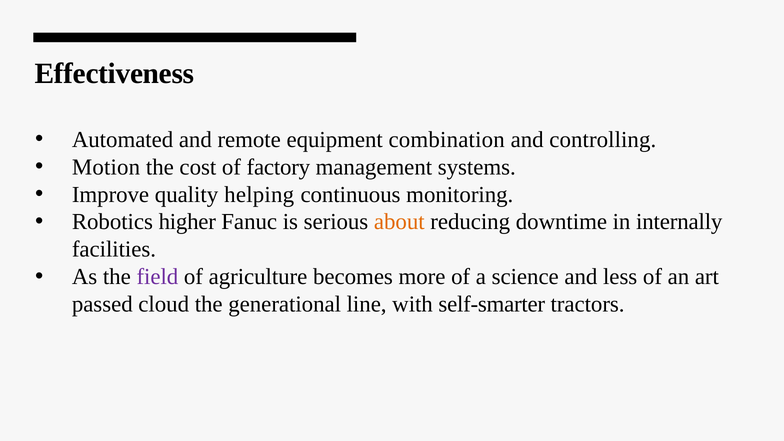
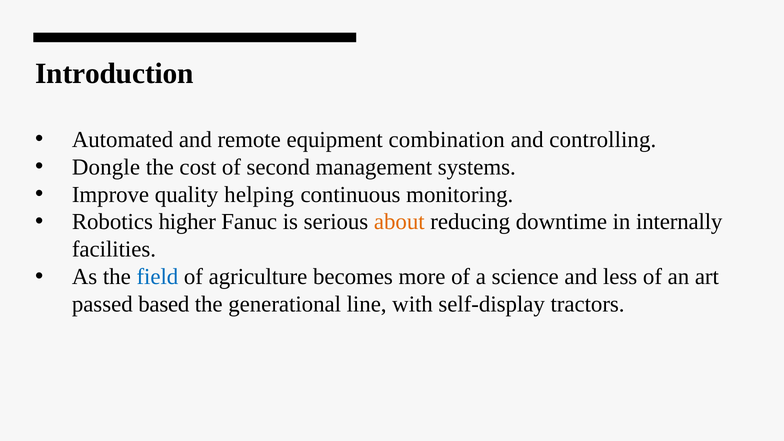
Effectiveness: Effectiveness -> Introduction (114, 73)
Motion: Motion -> Dongle (106, 167)
factory: factory -> second (278, 167)
field colour: purple -> blue (157, 277)
cloud: cloud -> based (164, 304)
self-smarter: self-smarter -> self-display (492, 304)
